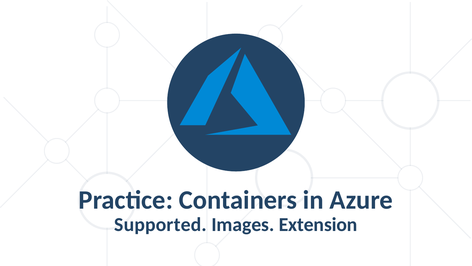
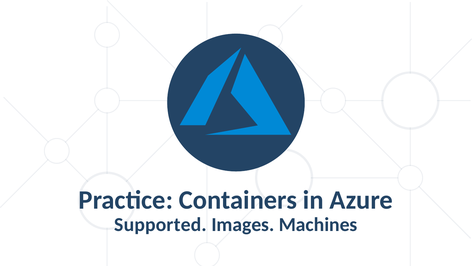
Extension: Extension -> Machines (318, 224)
